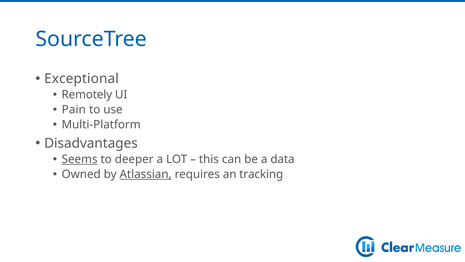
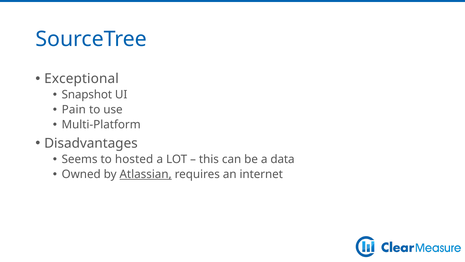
Remotely: Remotely -> Snapshot (87, 95)
Seems underline: present -> none (80, 159)
deeper: deeper -> hosted (134, 159)
tracking: tracking -> internet (261, 174)
